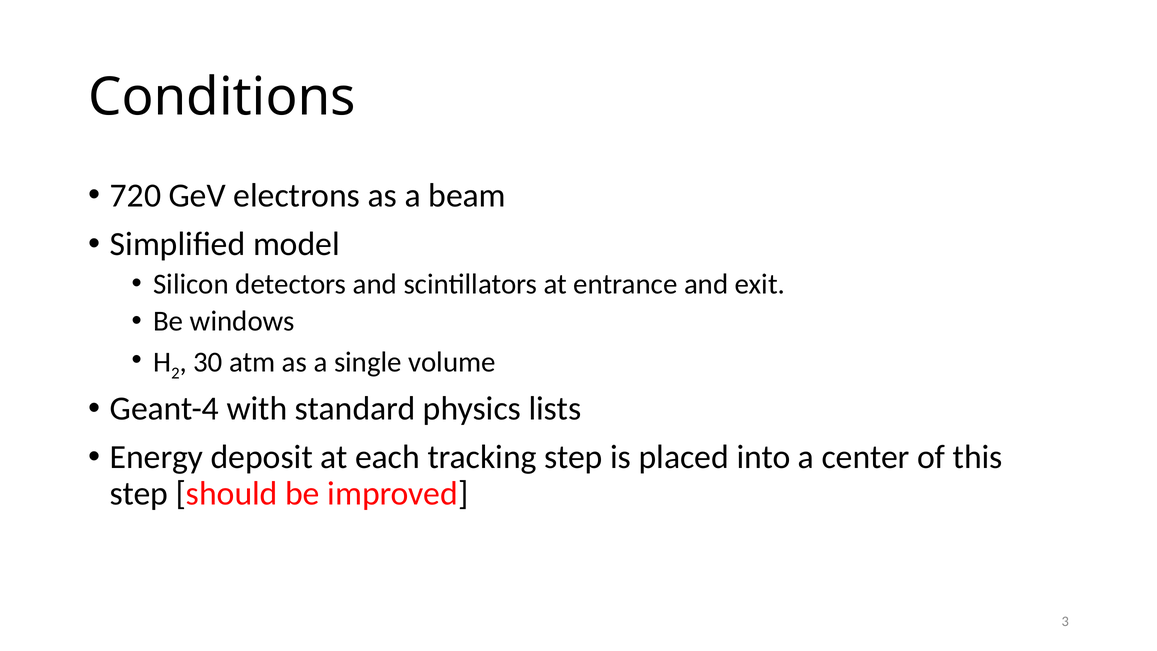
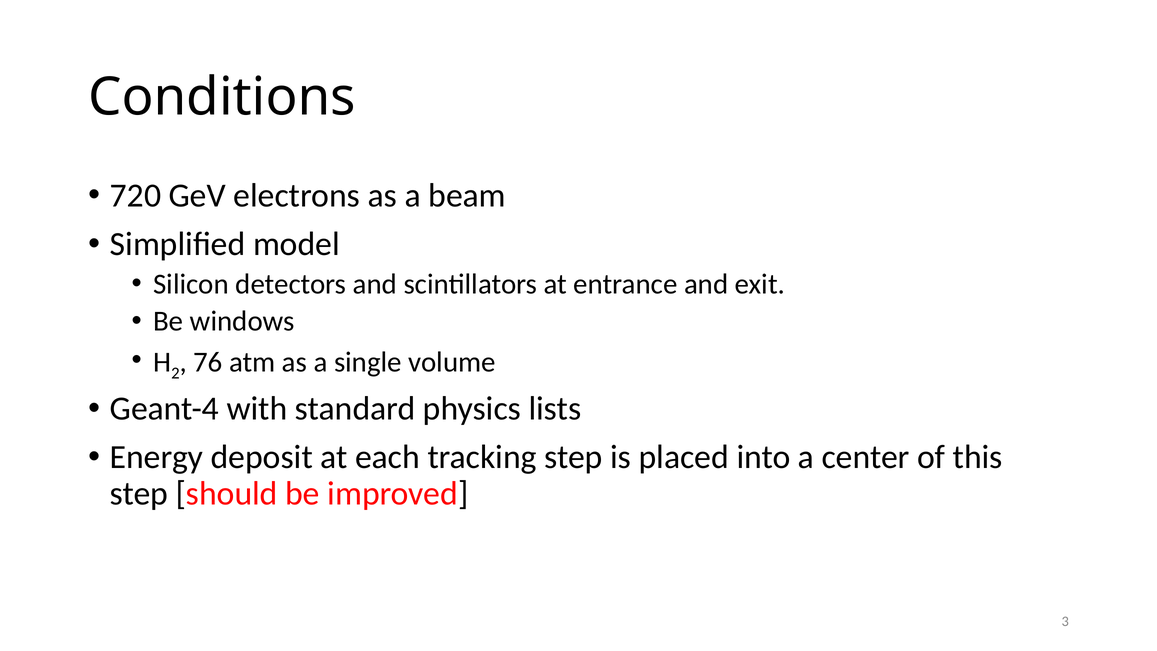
30: 30 -> 76 (208, 362)
